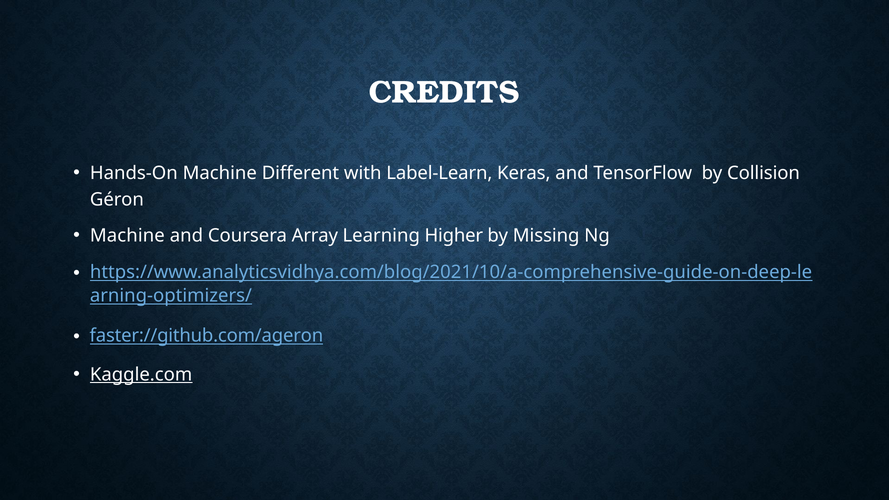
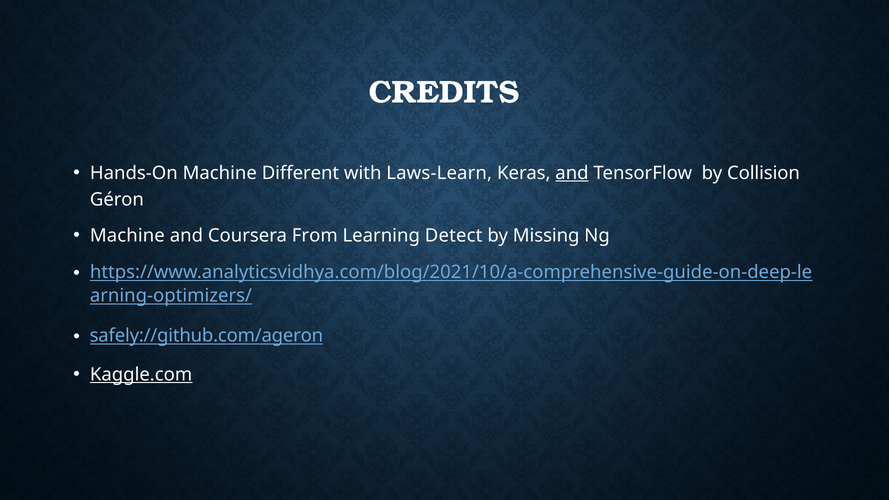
Label-Learn: Label-Learn -> Laws-Learn (439, 173)
and underline: none -> present (572, 173)
Array: Array -> From (315, 236)
Higher: Higher -> Detect (454, 236)
faster://github.com/ageron: faster://github.com/ageron -> safely://github.com/ageron (206, 335)
